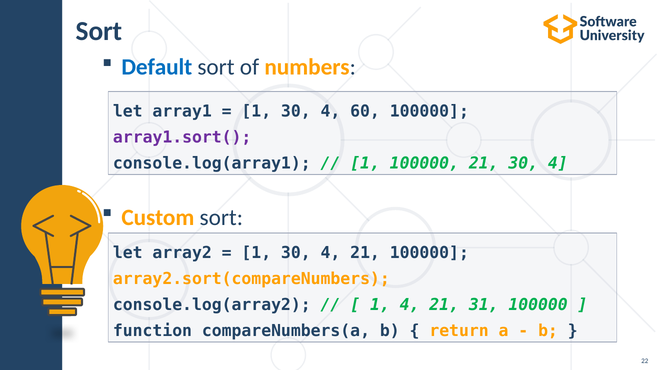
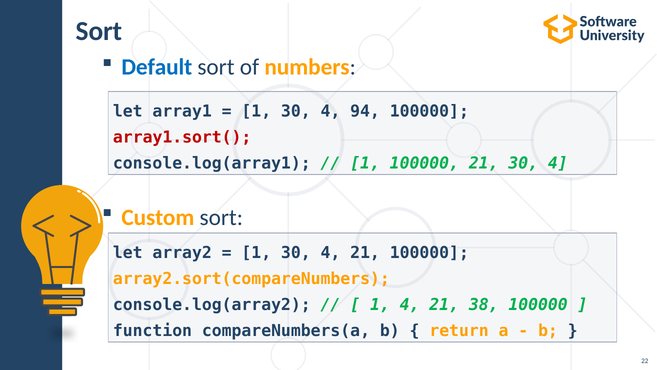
60: 60 -> 94 (365, 111)
array1.sort( colour: purple -> red (182, 137)
31: 31 -> 38 (484, 304)
